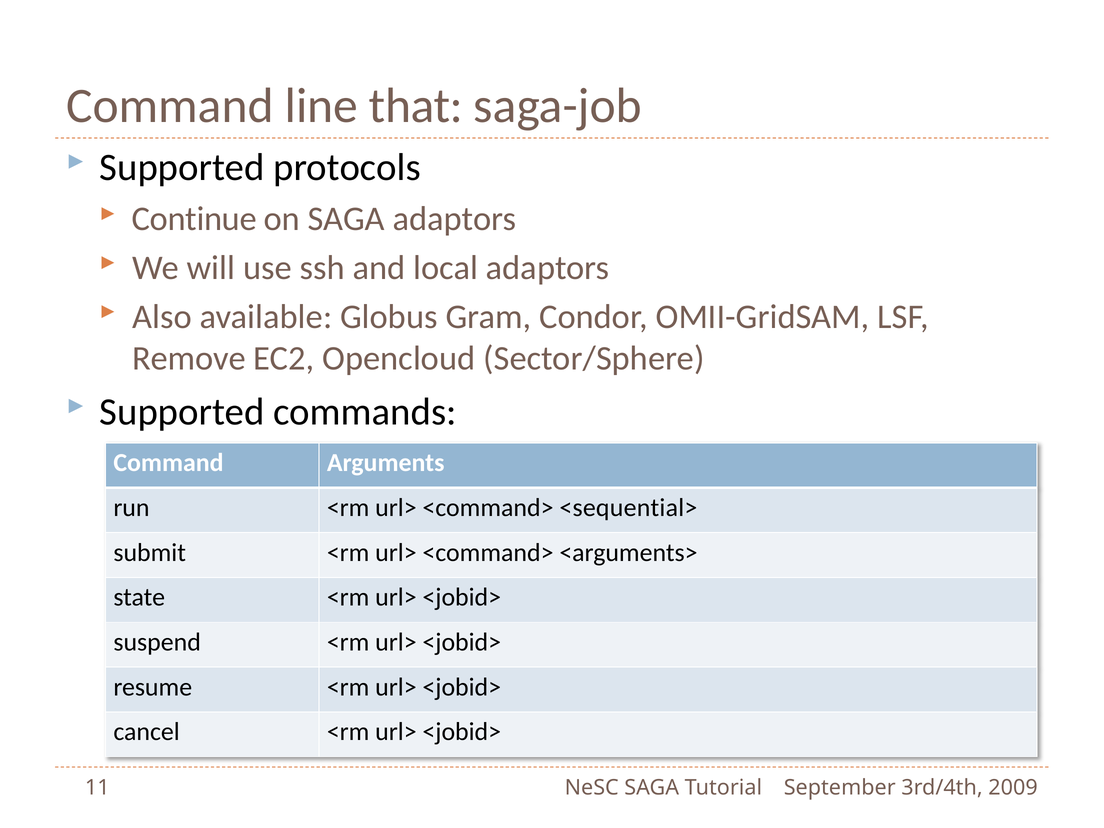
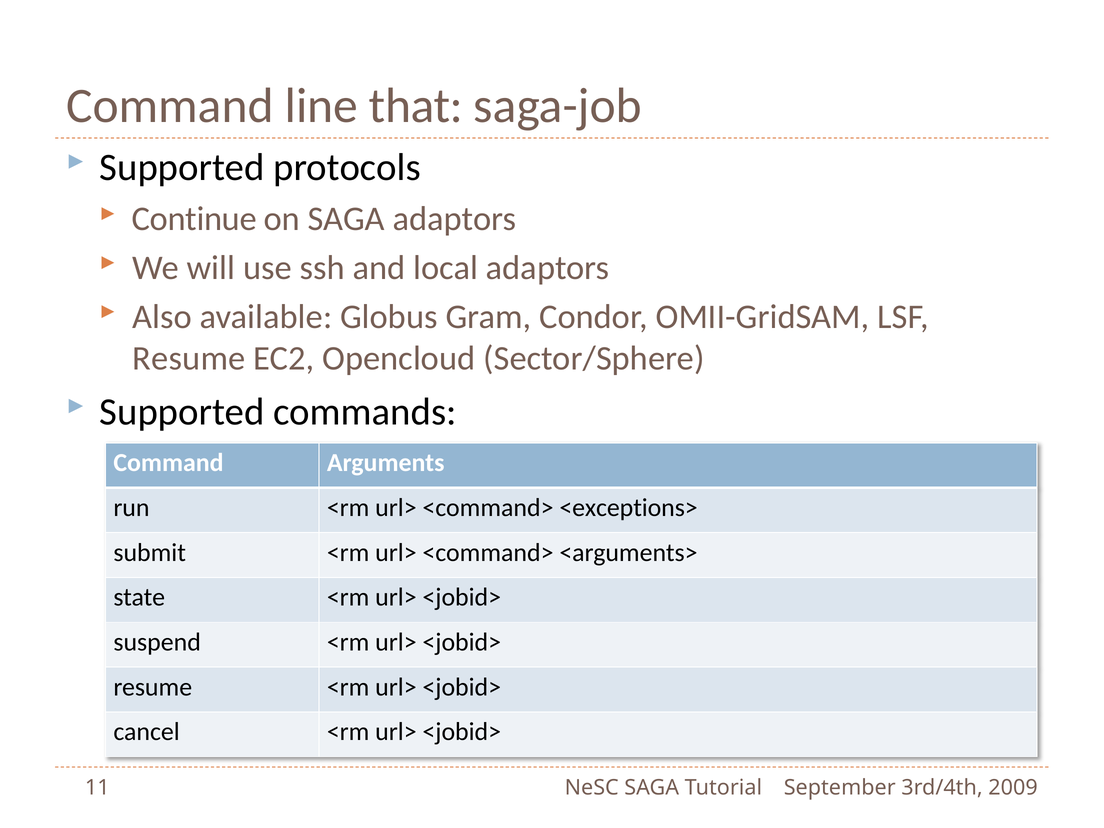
Remove: Remove -> Resume (189, 358)
<sequential>: <sequential> -> <exceptions> (629, 508)
